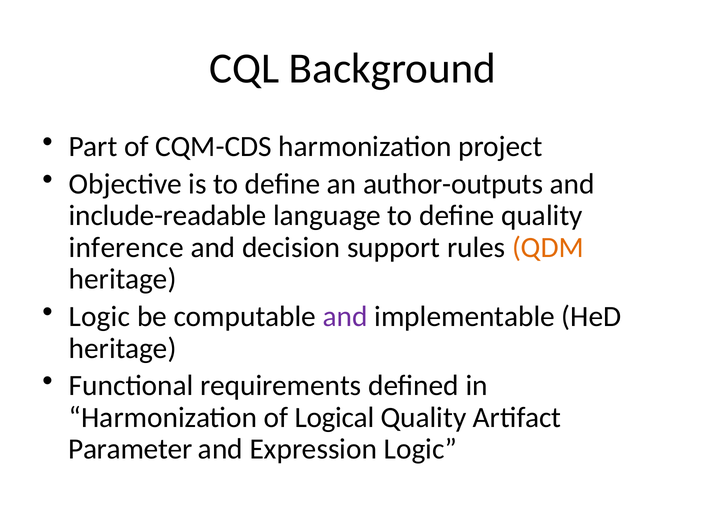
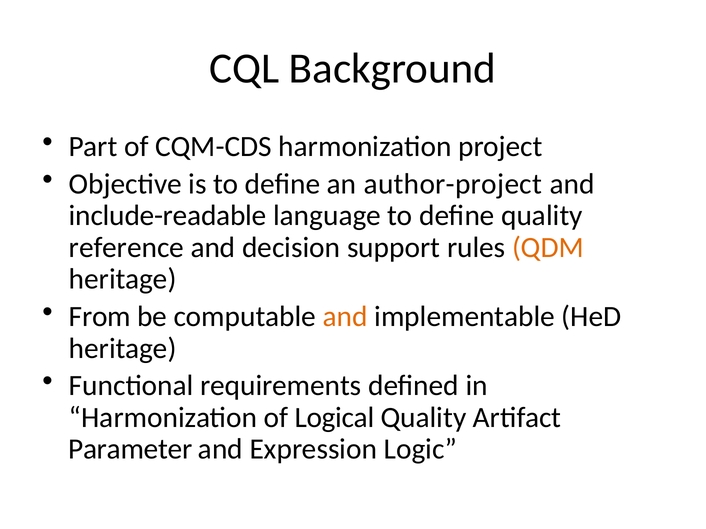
author-outputs: author-outputs -> author-project (453, 184)
inference: inference -> reference (126, 248)
Logic: Logic -> From (100, 317)
and colour: purple -> orange (345, 317)
